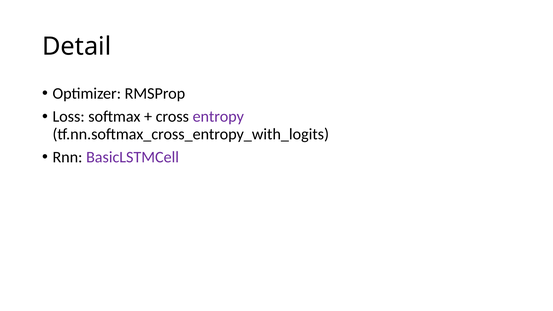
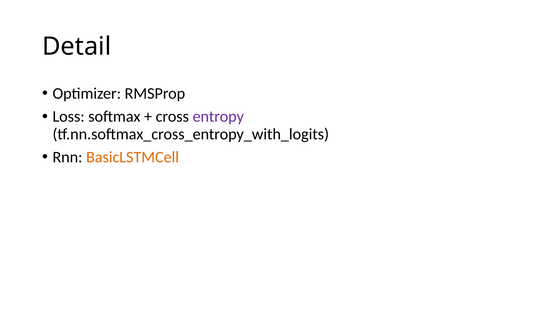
BasicLSTMCell colour: purple -> orange (133, 157)
